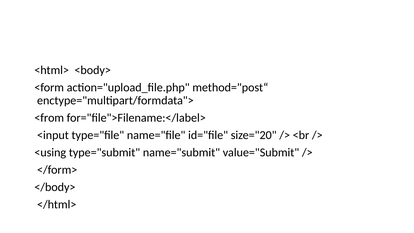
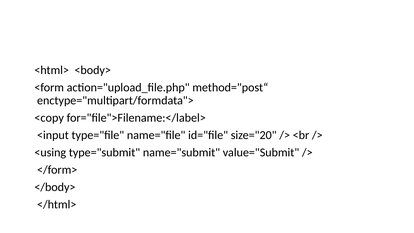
<from: <from -> <copy (49, 118)
